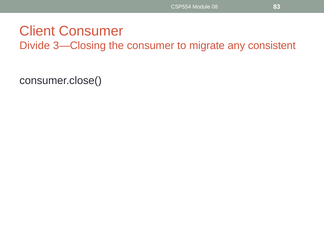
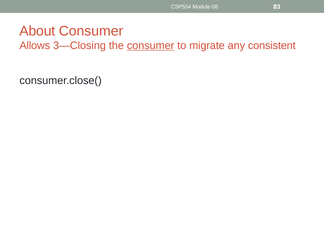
Client: Client -> About (37, 31)
Divide: Divide -> Allows (35, 46)
consumer underline: none -> present (151, 46)
